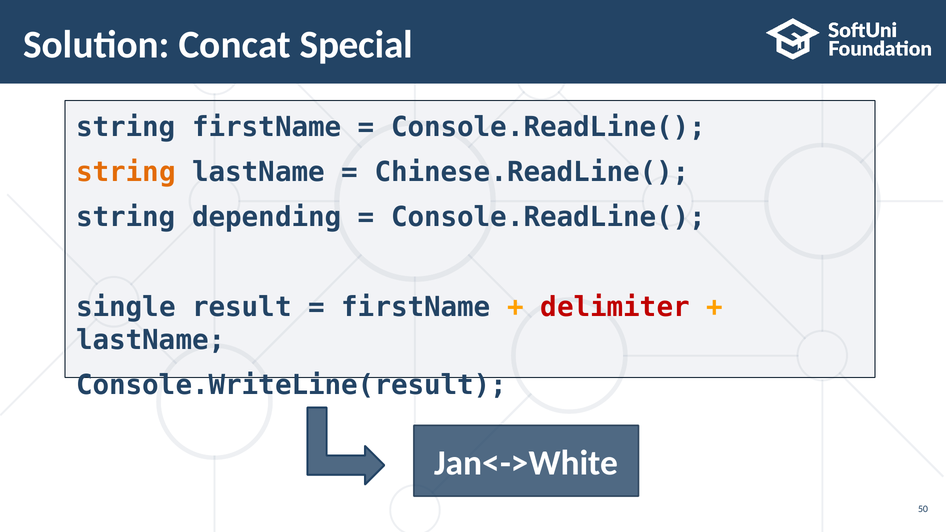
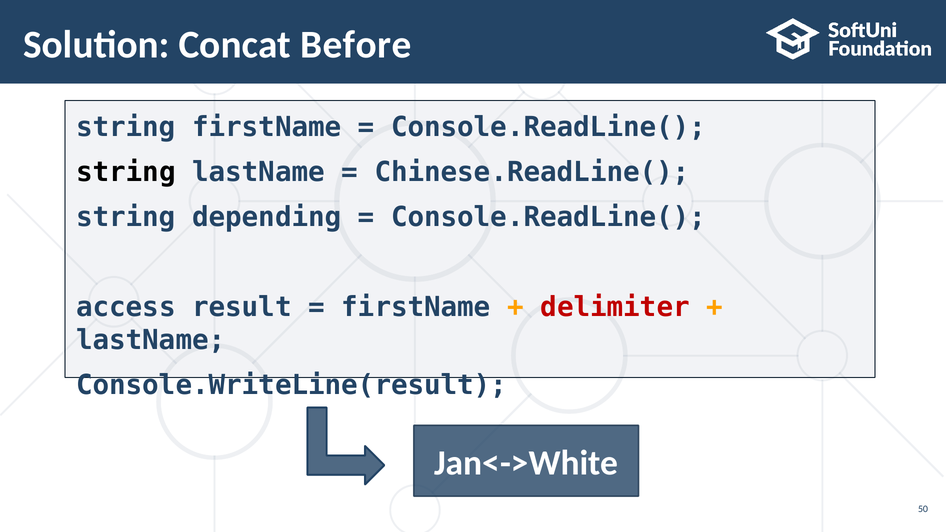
Special: Special -> Before (356, 45)
string colour: orange -> black (126, 172)
single: single -> access (126, 307)
